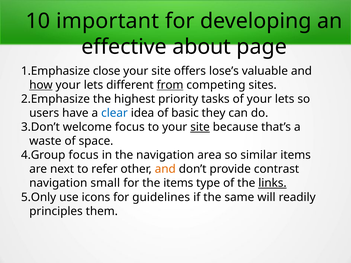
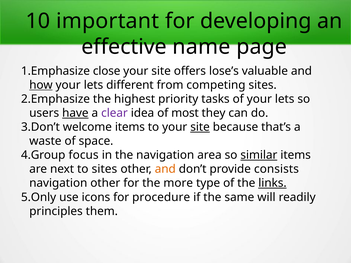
about: about -> name (202, 47)
from underline: present -> none (170, 85)
have underline: none -> present (75, 113)
clear colour: blue -> purple (114, 113)
basic: basic -> most (185, 113)
welcome focus: focus -> items (130, 127)
similar underline: none -> present (259, 155)
to refer: refer -> sites (104, 169)
contrast: contrast -> consists (276, 169)
navigation small: small -> other (105, 183)
the items: items -> more (178, 183)
guidelines: guidelines -> procedure (161, 197)
